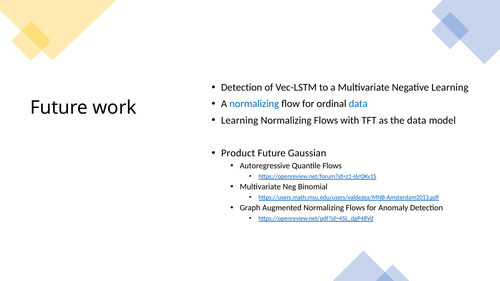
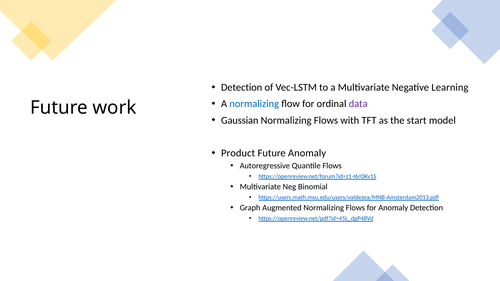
data colour: blue -> purple (358, 104)
Learning: Learning -> Gaussian (240, 120)
the data: data -> start (417, 120)
Future Gaussian: Gaussian -> Anomaly (307, 153)
